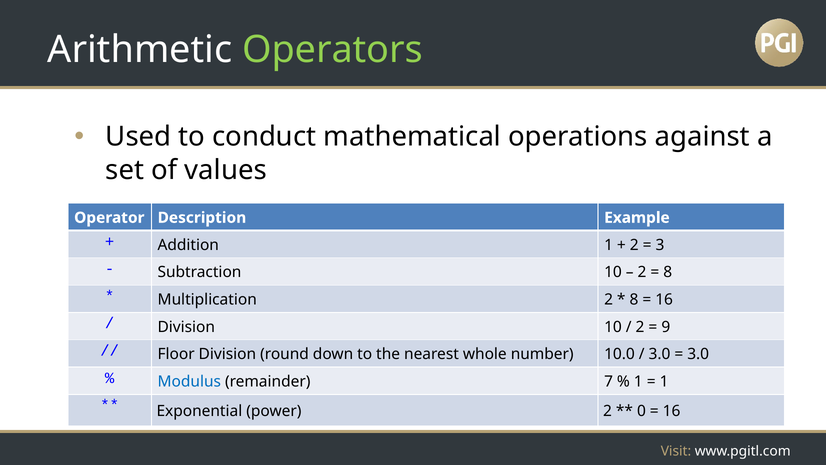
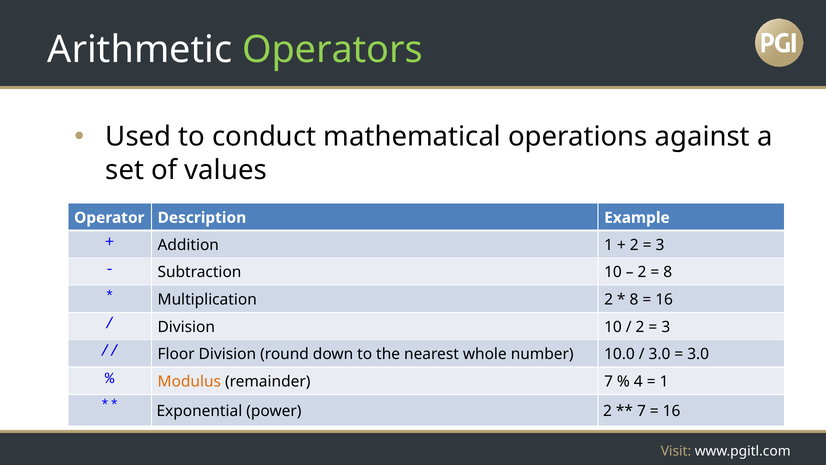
9: 9 -> 3 (666, 327)
Modulus colour: blue -> orange (189, 381)
1: 1 -> 4 (638, 381)
0: 0 -> 7 (641, 411)
